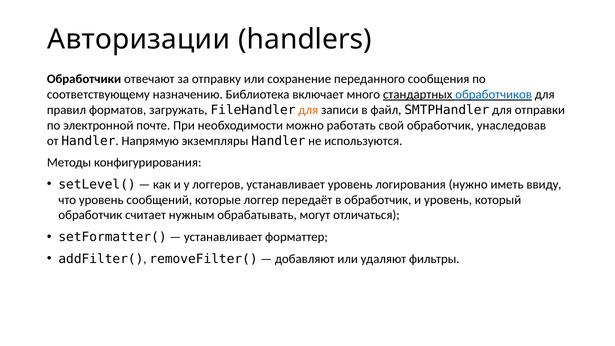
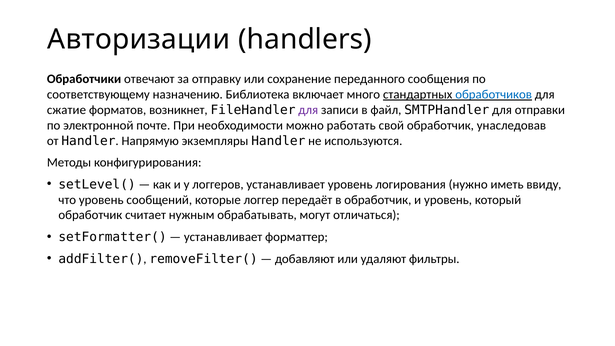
правил: правил -> сжатие (66, 110)
загружать: загружать -> возникнет (178, 110)
для colour: orange -> purple (308, 110)
